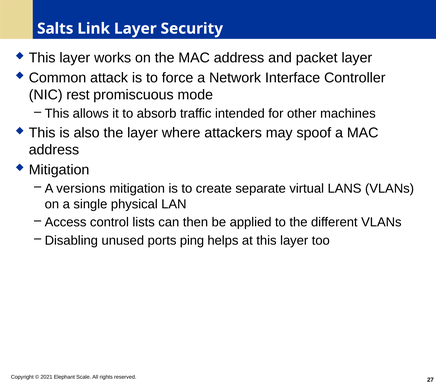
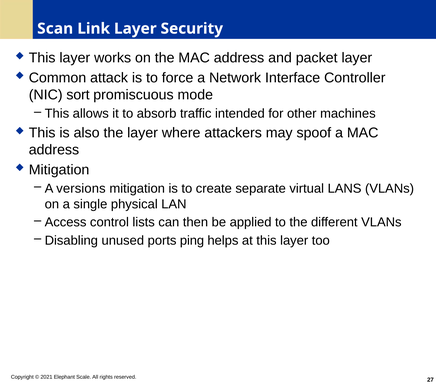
Salts: Salts -> Scan (55, 29)
rest: rest -> sort (78, 95)
